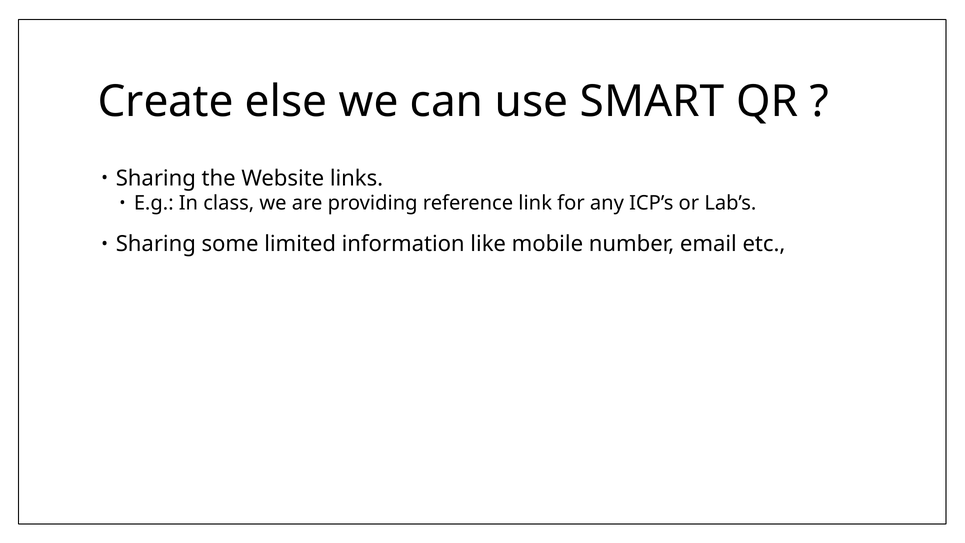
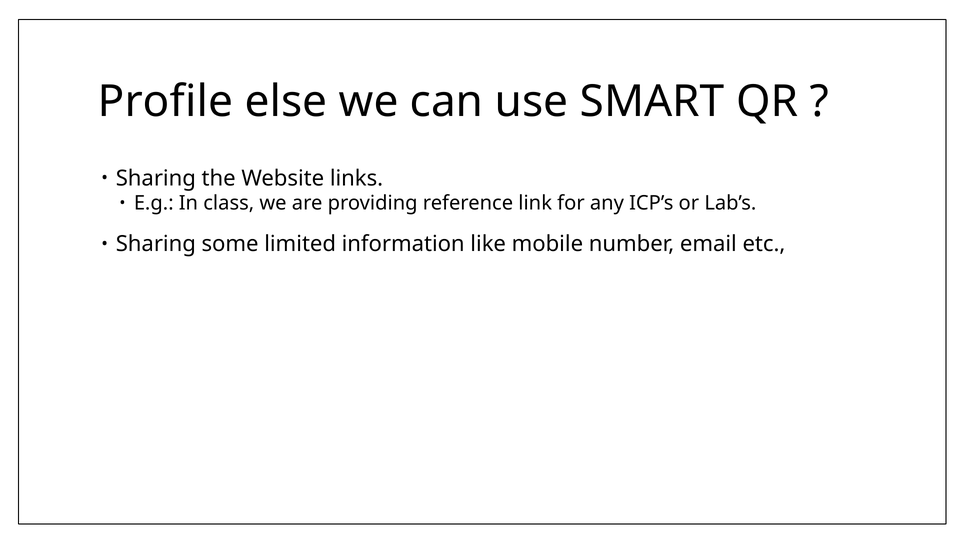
Create: Create -> Profile (165, 102)
